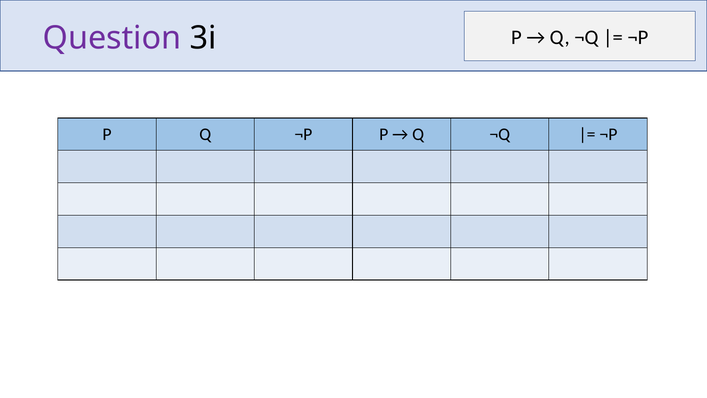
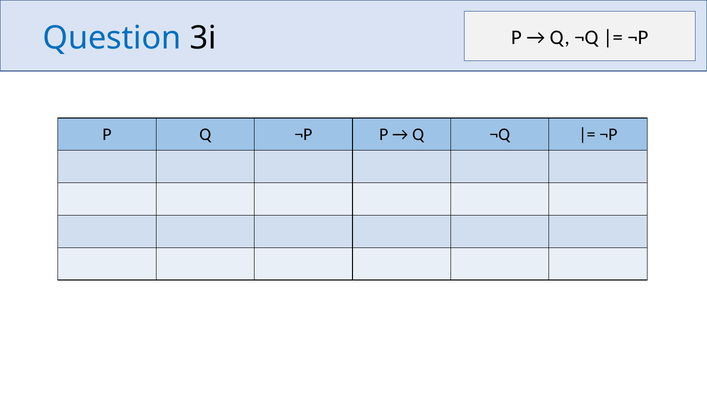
Question colour: purple -> blue (112, 38)
